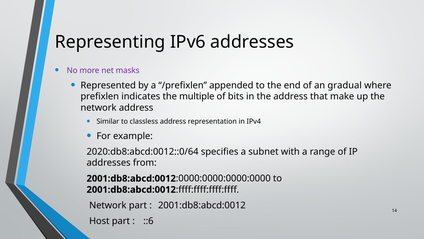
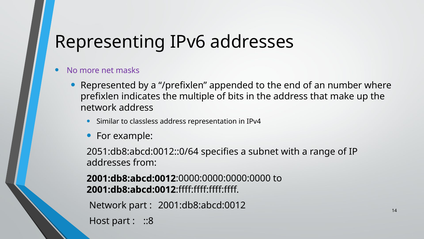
gradual: gradual -> number (345, 85)
2020:db8:abcd:0012::0/64: 2020:db8:abcd:0012::0/64 -> 2051:db8:abcd:0012::0/64 (143, 151)
::6: ::6 -> ::8 (148, 221)
